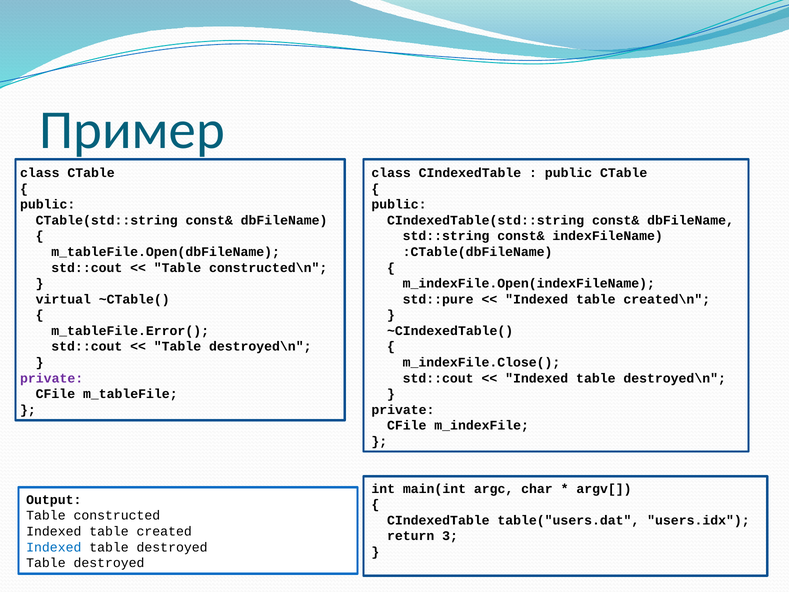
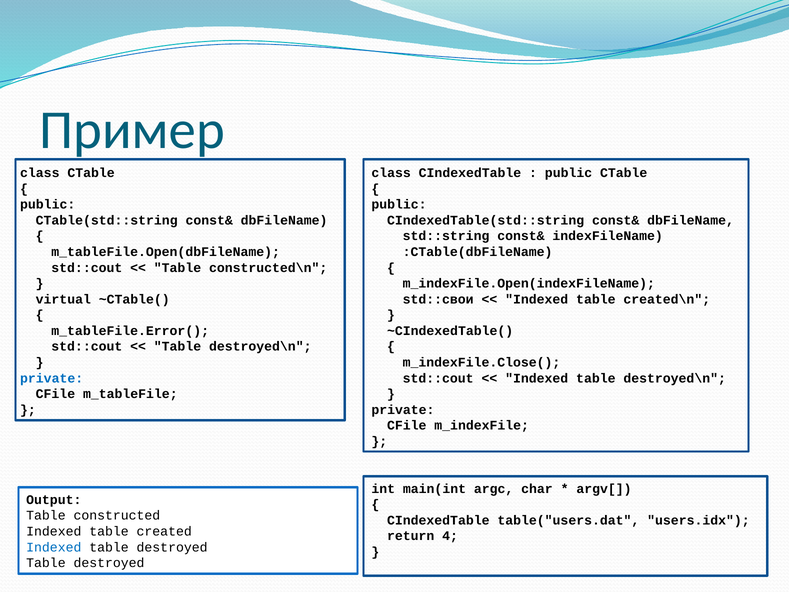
std::pure: std::pure -> std::свои (438, 299)
private colour: purple -> blue (52, 378)
3: 3 -> 4 (450, 536)
